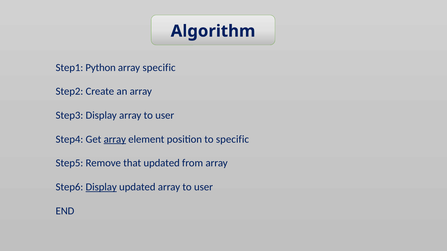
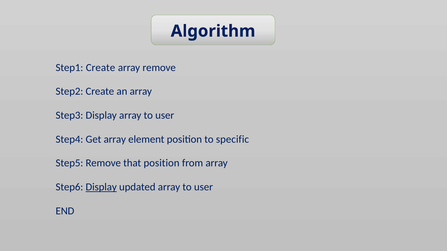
Step1 Python: Python -> Create (101, 68)
array specific: specific -> remove (159, 68)
array underline: present -> none (115, 139)
that updated: updated -> position (162, 163)
